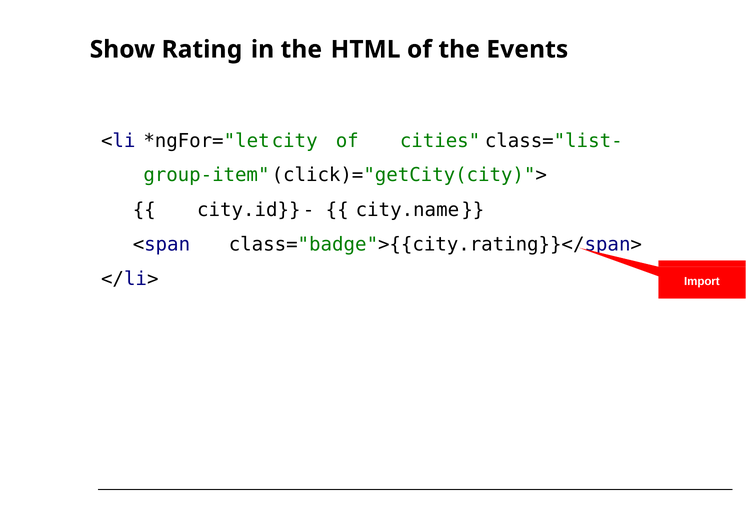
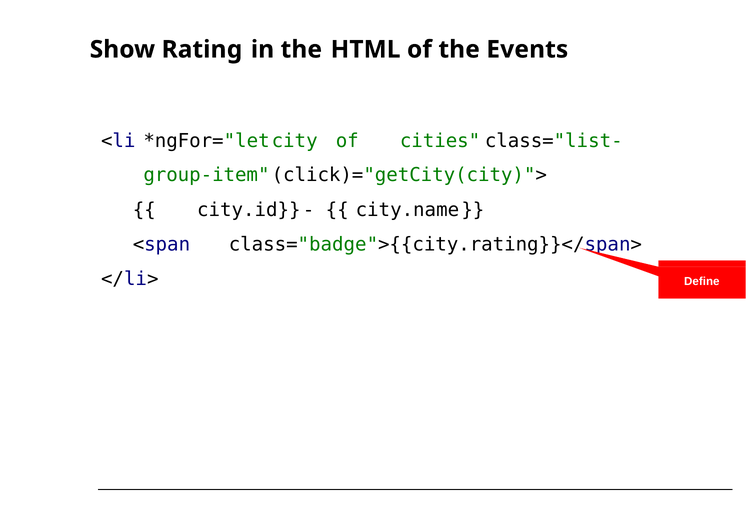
Import: Import -> Define (702, 282)
